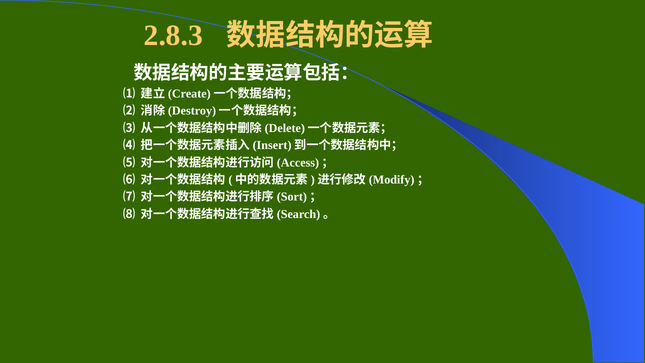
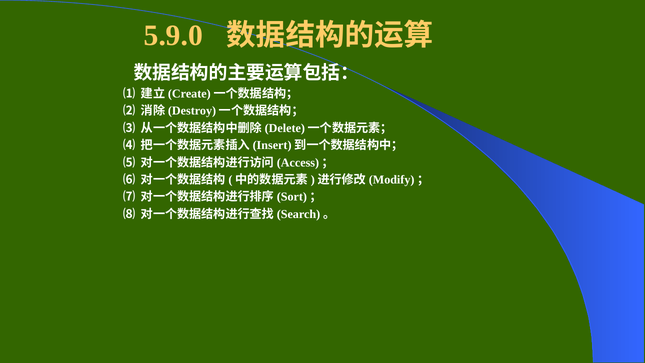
2.8.3: 2.8.3 -> 5.9.0 (173, 35)
